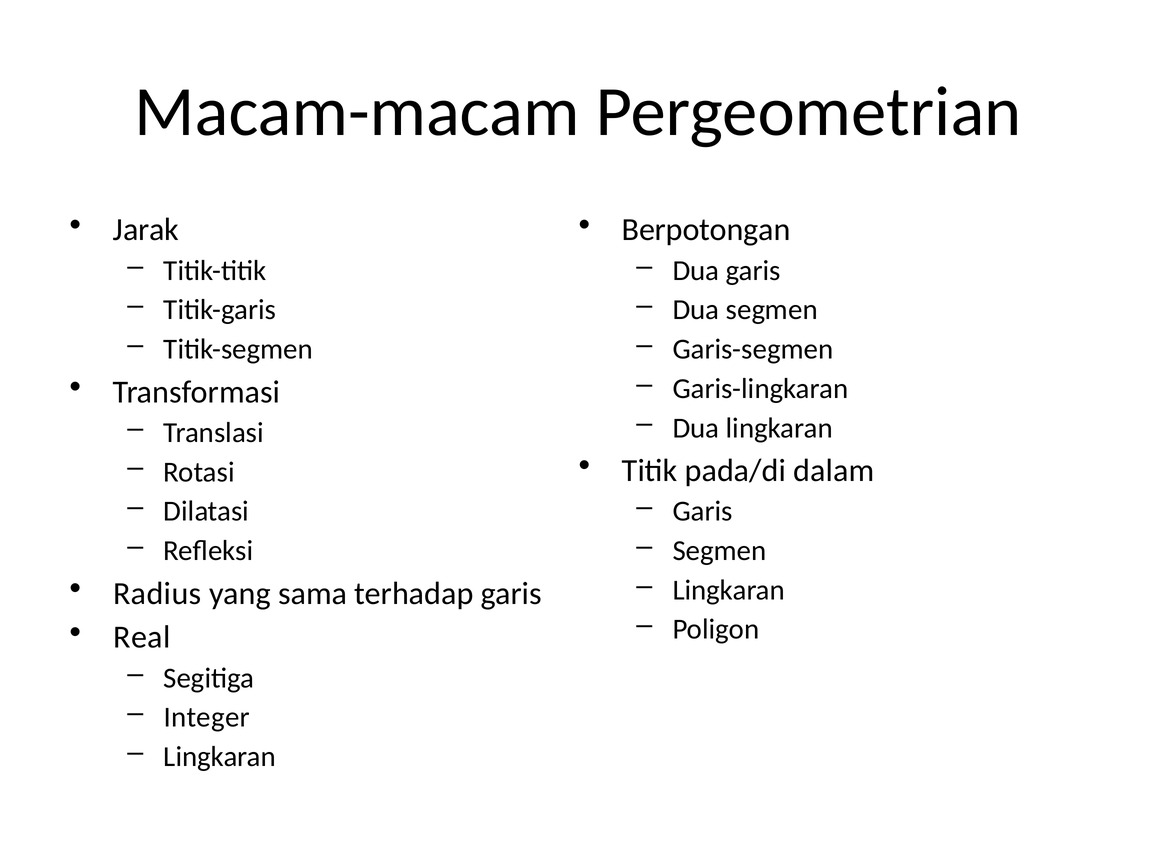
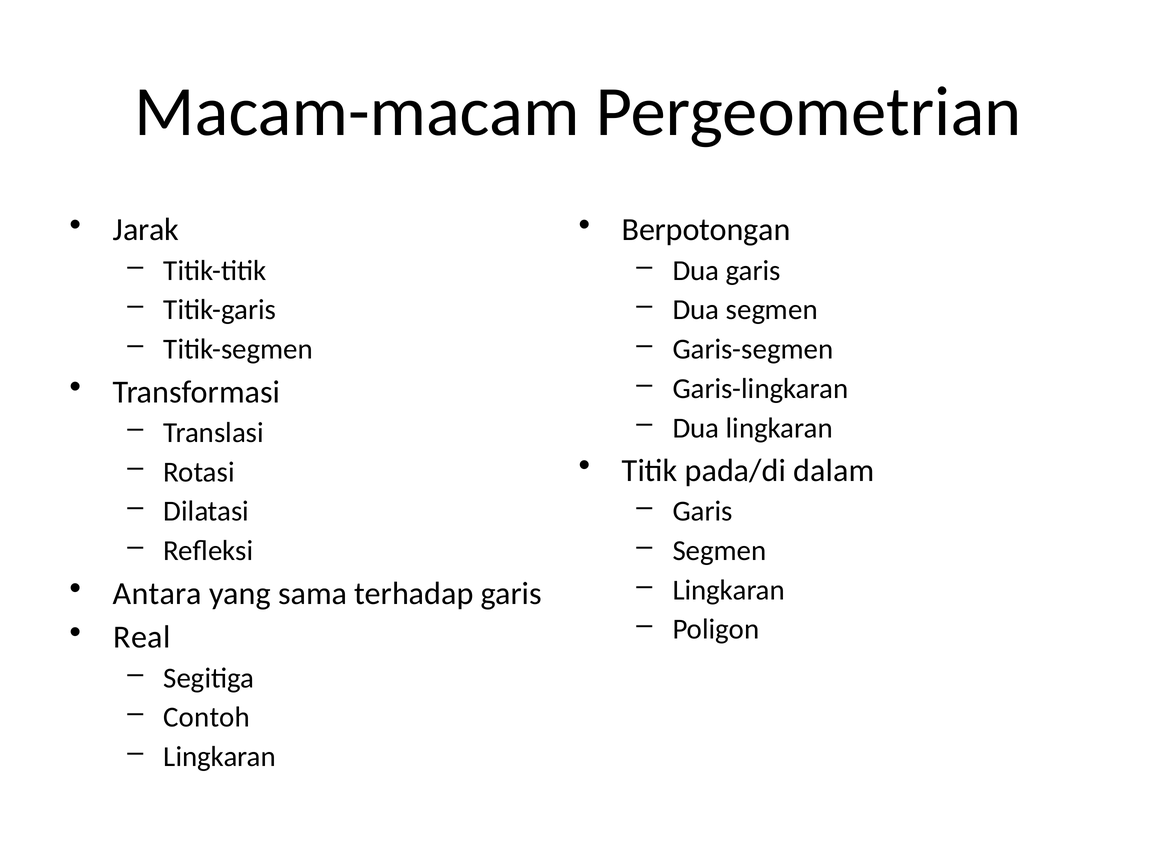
Radius: Radius -> Antara (157, 593)
Integer: Integer -> Contoh (207, 717)
